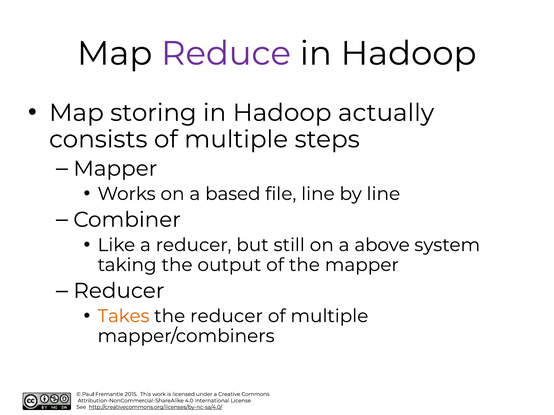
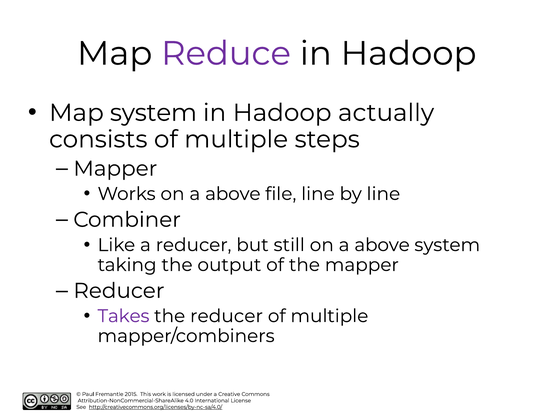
Map storing: storing -> system (153, 113)
Works on a based: based -> above (233, 194)
Takes colour: orange -> purple (124, 316)
